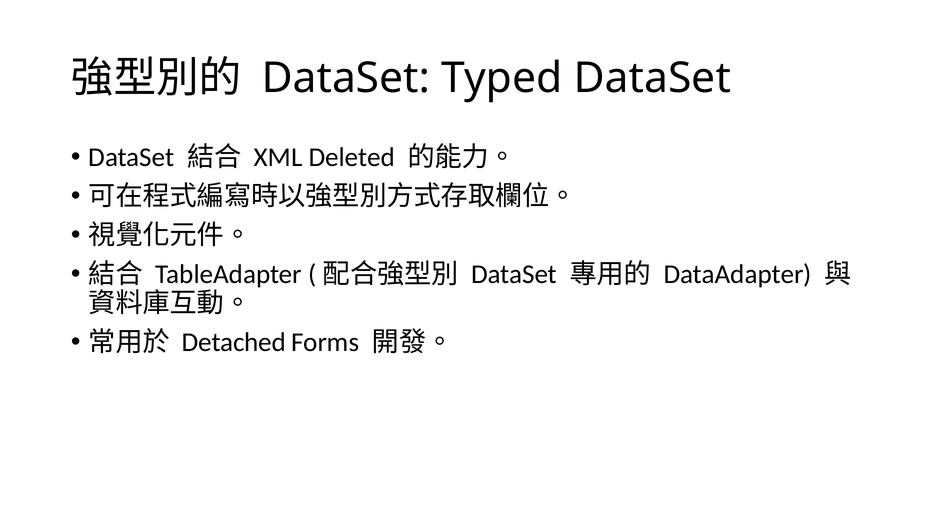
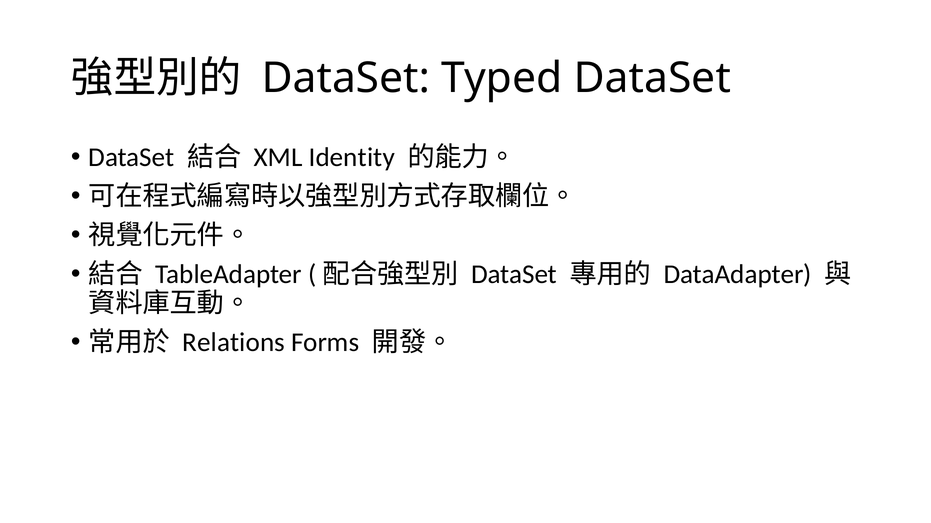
Deleted: Deleted -> Identity (352, 157)
Detached: Detached -> Relations (234, 343)
